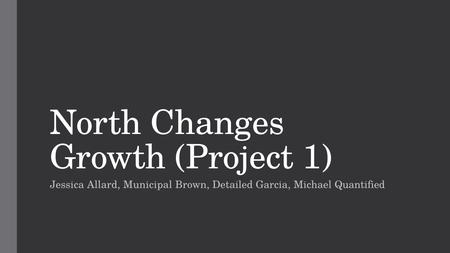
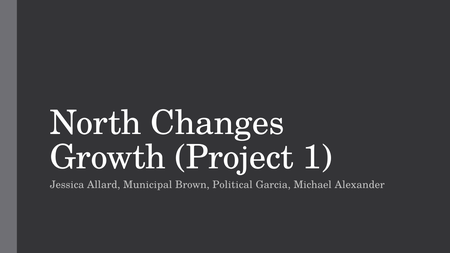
Detailed: Detailed -> Political (233, 185)
Quantified: Quantified -> Alexander (360, 185)
